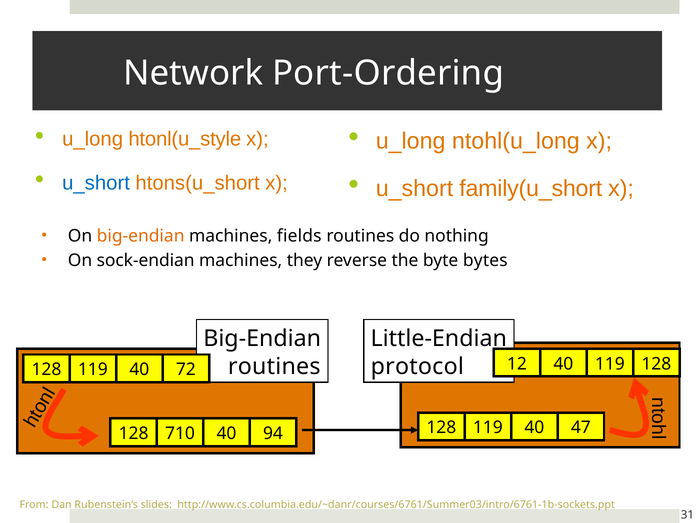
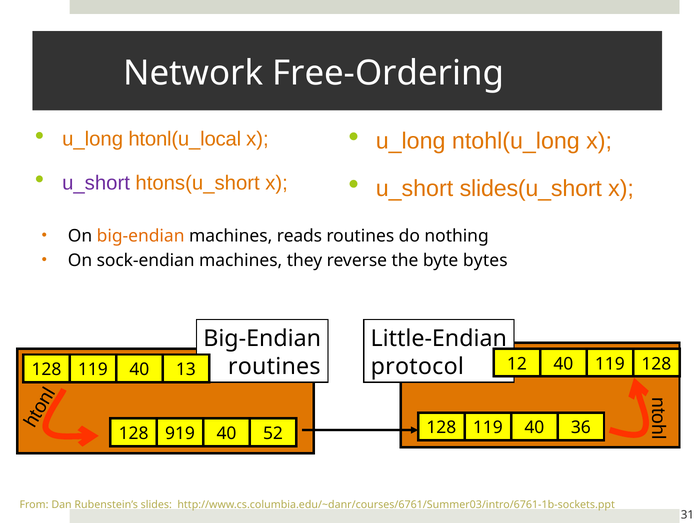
Port-Ordering: Port-Ordering -> Free-Ordering (388, 73)
htonl(u_style: htonl(u_style -> htonl(u_local (185, 139)
u_short colour: blue -> purple (96, 183)
family(u_short: family(u_short -> slides(u_short (531, 188)
fields: fields -> reads (299, 236)
72: 72 -> 13 (186, 369)
47: 47 -> 36 (581, 427)
710: 710 -> 919 (180, 433)
94: 94 -> 52 (273, 433)
